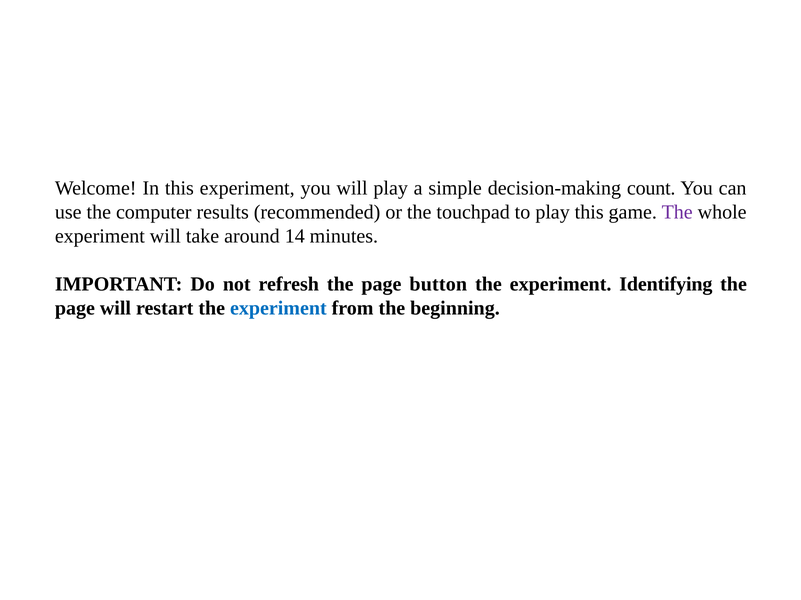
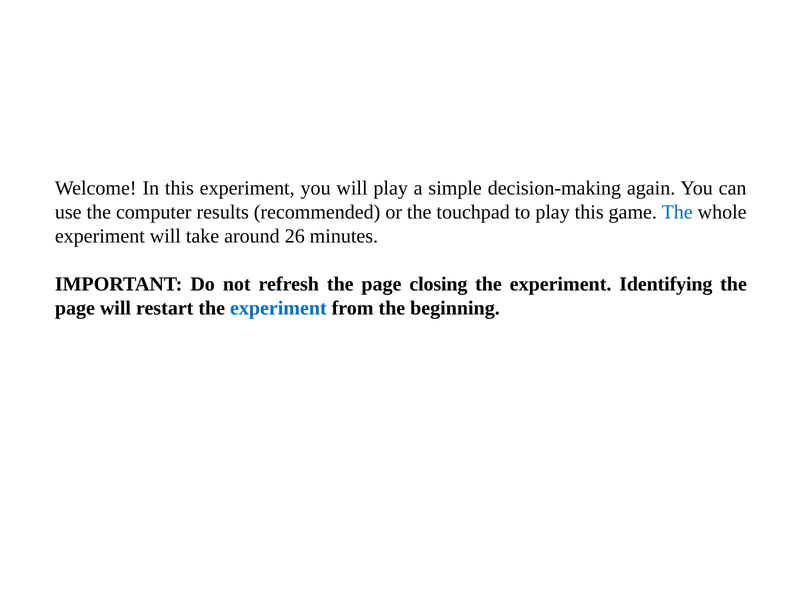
count: count -> again (651, 188)
The colour: purple -> blue (677, 212)
14: 14 -> 26 (295, 236)
button: button -> closing (438, 284)
